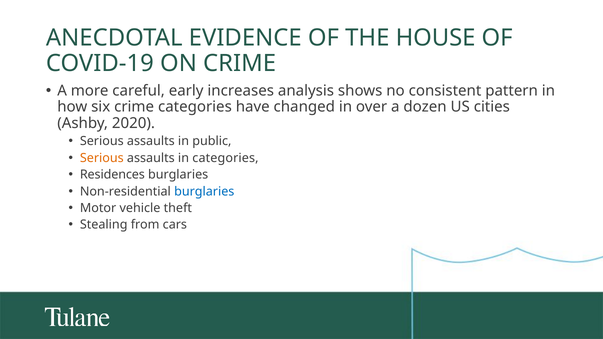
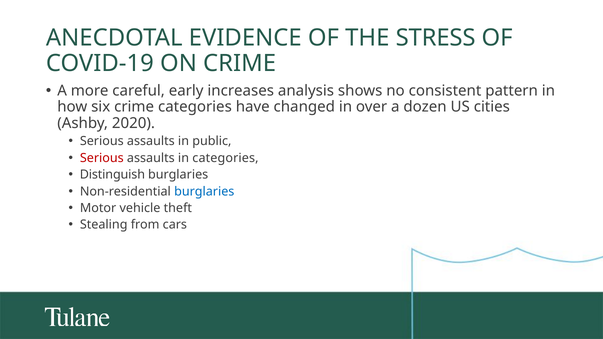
HOUSE: HOUSE -> STRESS (436, 38)
Serious colour: orange -> red (102, 158)
Residences: Residences -> Distinguish (112, 175)
